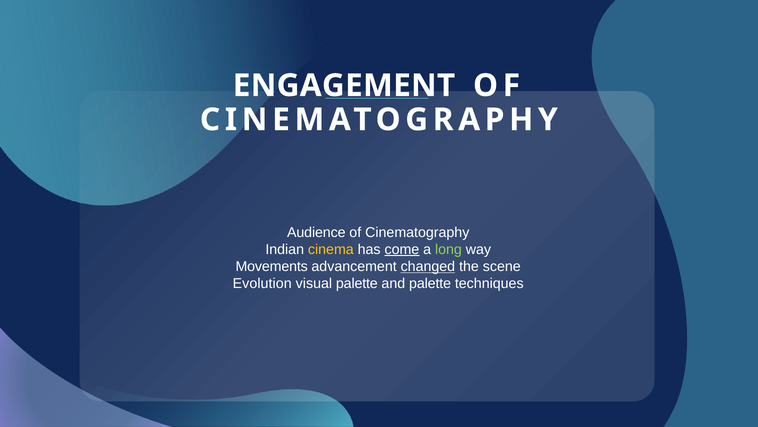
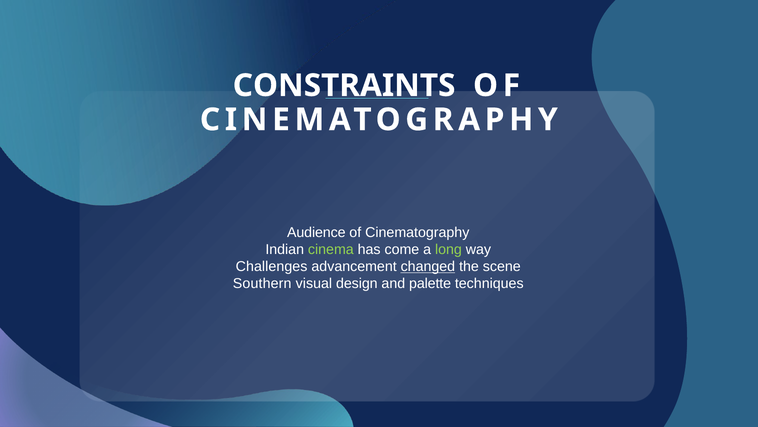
ENGAGEMENT: ENGAGEMENT -> CONSTRAINTS (344, 85)
cinema colour: yellow -> light green (331, 249)
come underline: present -> none (402, 249)
Movements: Movements -> Challenges (272, 266)
Evolution: Evolution -> Southern (262, 283)
visual palette: palette -> design (357, 283)
